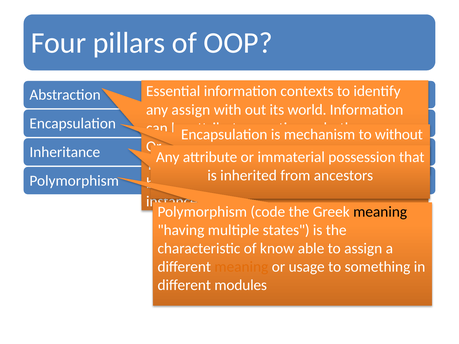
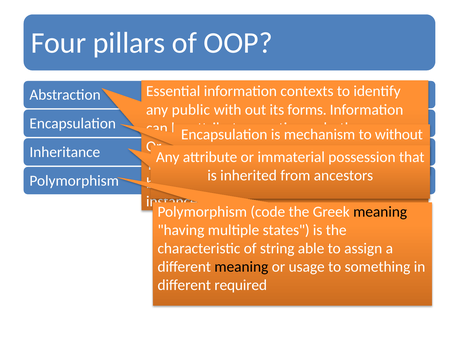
any assign: assign -> public (191, 110)
world: world -> forms (307, 110)
know: know -> string (277, 249)
meaning colour: orange -> black (241, 267)
modules: modules -> required (241, 285)
